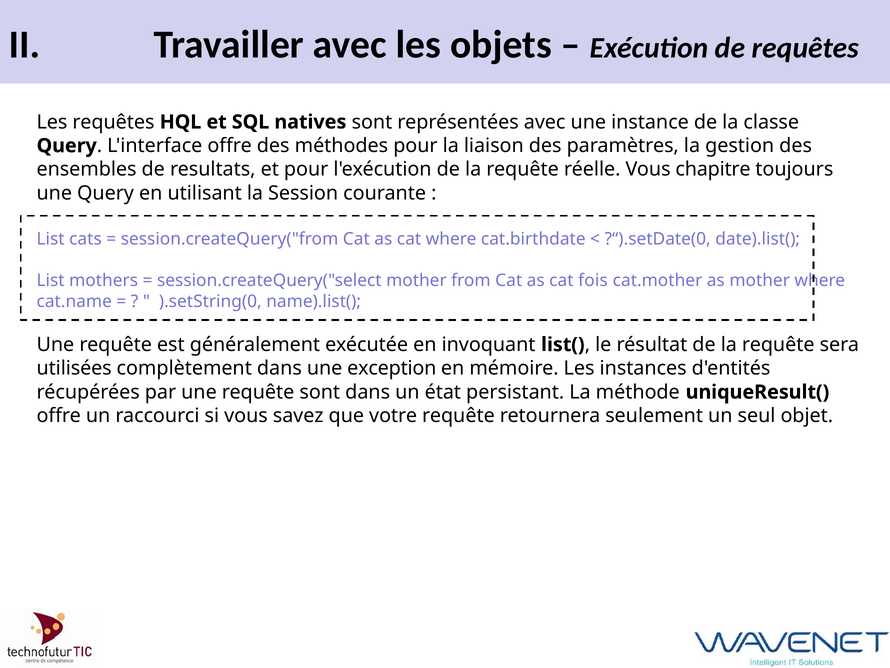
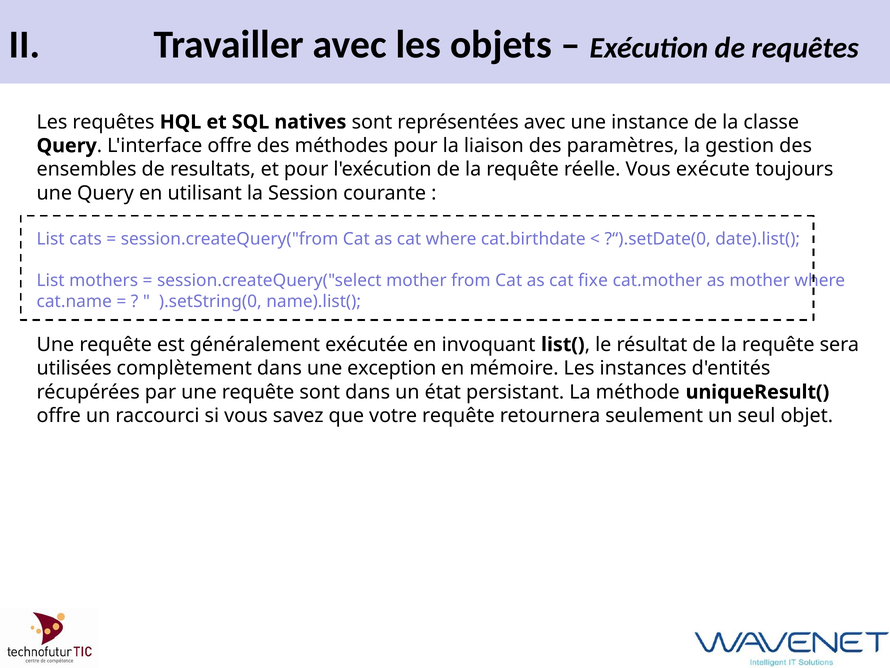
chapitre: chapitre -> exécute (713, 169)
fois: fois -> fixe (593, 280)
